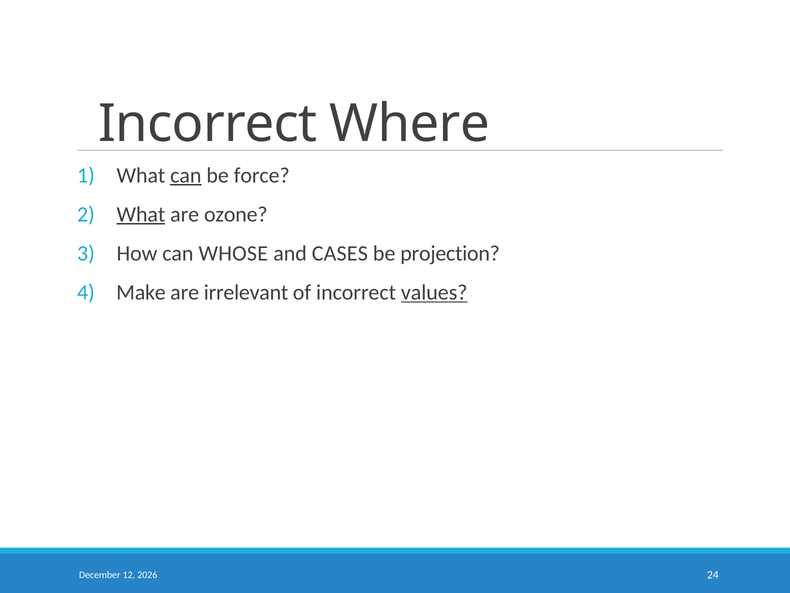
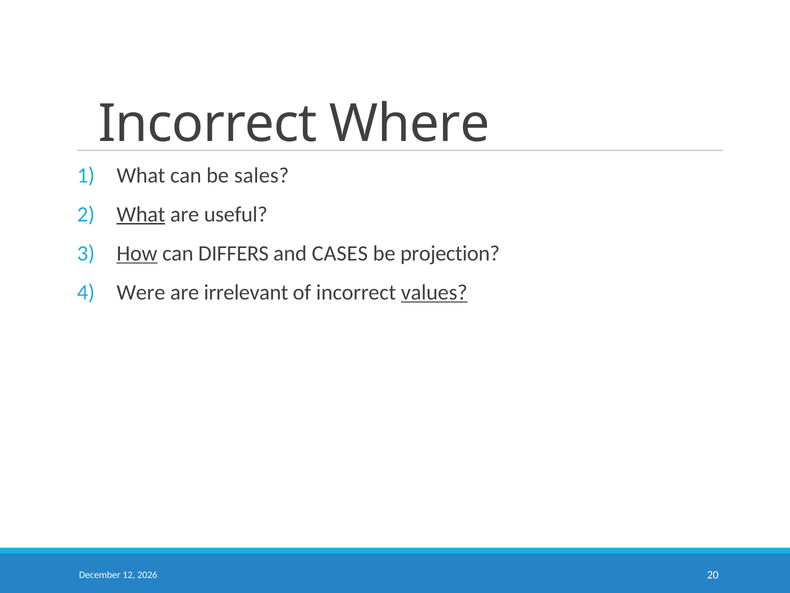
can underline: present -> none (186, 175)
force: force -> sales (262, 175)
ozone: ozone -> useful (236, 214)
How underline: none -> present (137, 253)
WHOSE: WHOSE -> DIFFERS (234, 253)
Make: Make -> Were (141, 292)
24: 24 -> 20 (713, 575)
